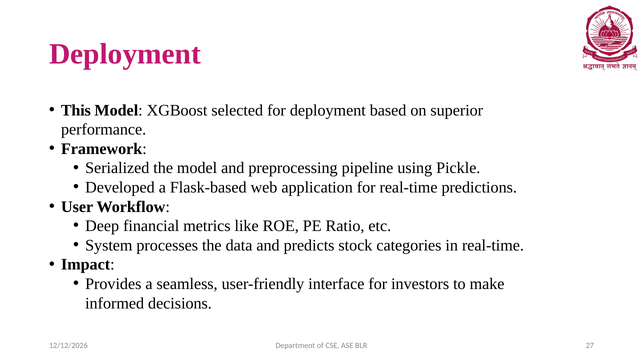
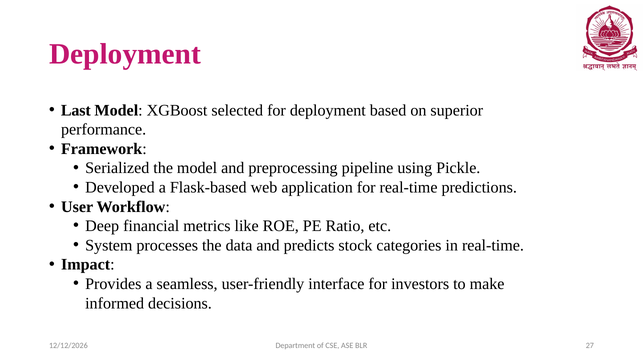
This: This -> Last (76, 110)
